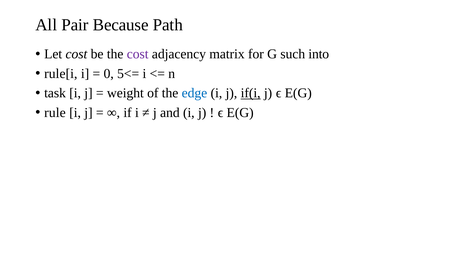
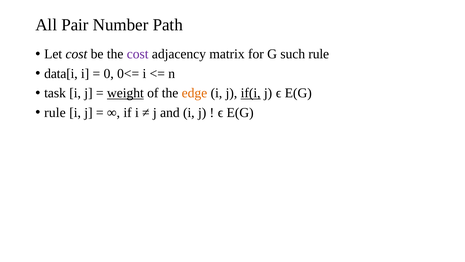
Because: Because -> Number (121, 25)
such into: into -> rule (319, 54)
rule[i: rule[i -> data[i (61, 73)
5<=: 5<= -> 0<= (128, 73)
weight underline: none -> present (125, 93)
edge colour: blue -> orange (194, 93)
